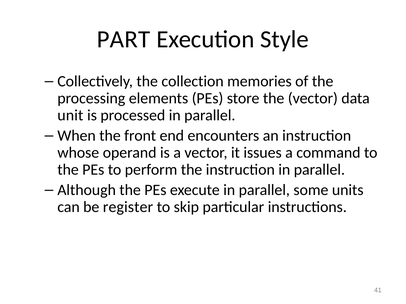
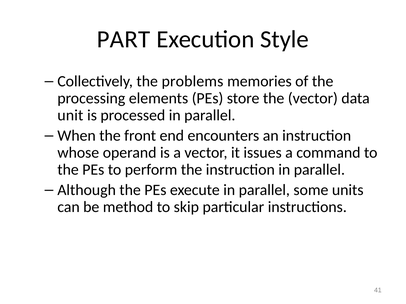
collection: collection -> problems (192, 82)
register: register -> method (128, 207)
